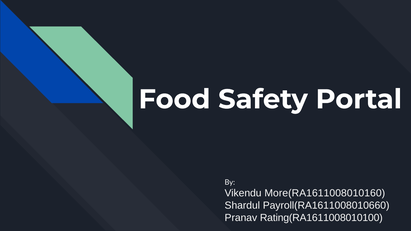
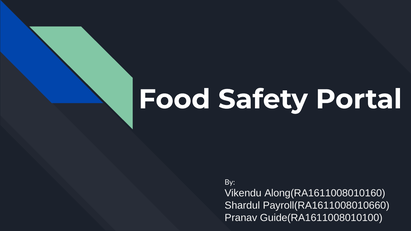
More(RA1611008010160: More(RA1611008010160 -> Along(RA1611008010160 (325, 193)
Rating(RA1611008010100: Rating(RA1611008010100 -> Guide(RA1611008010100 (321, 218)
